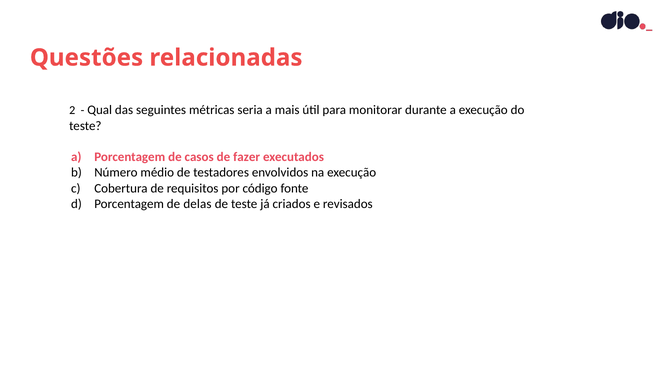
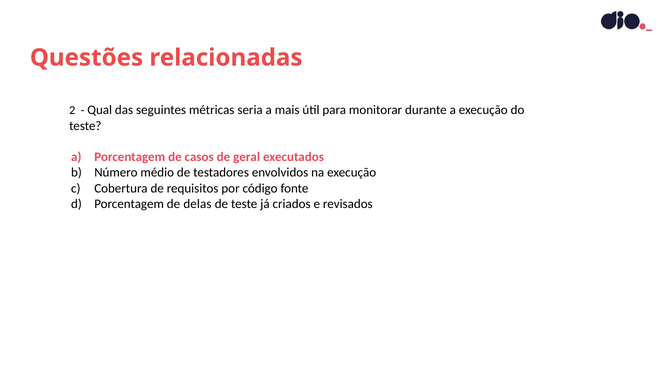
fazer: fazer -> geral (247, 157)
